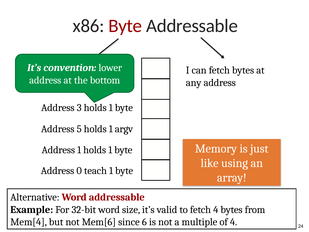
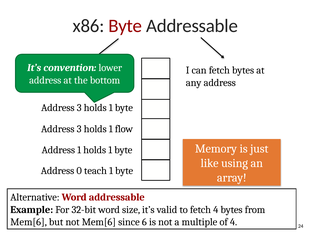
5: 5 -> 3 (79, 129)
argv: argv -> flow (124, 129)
Mem[4: Mem[4 -> Mem[6 (29, 222)
